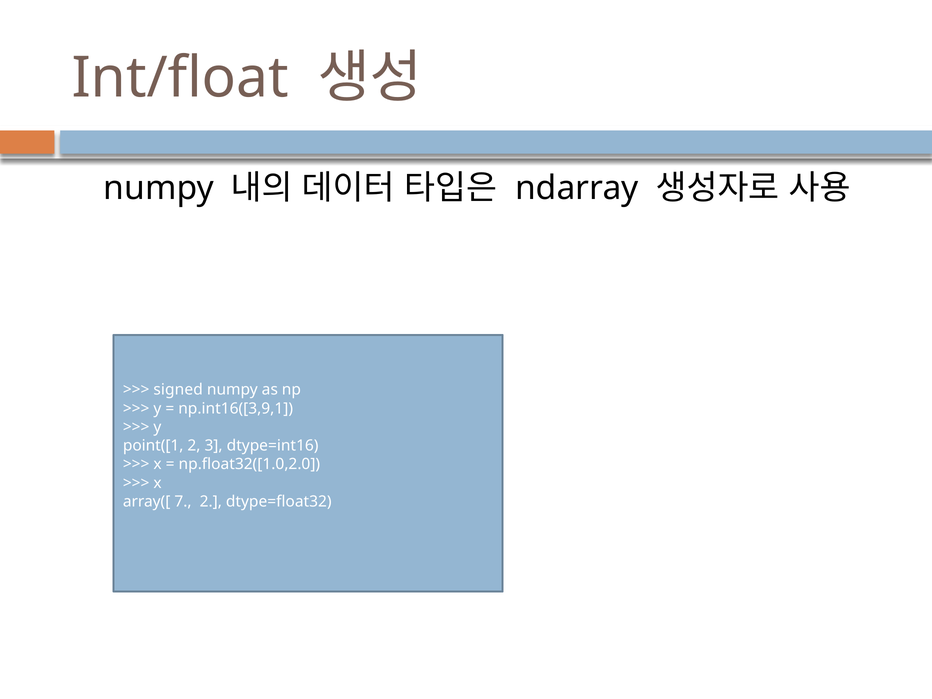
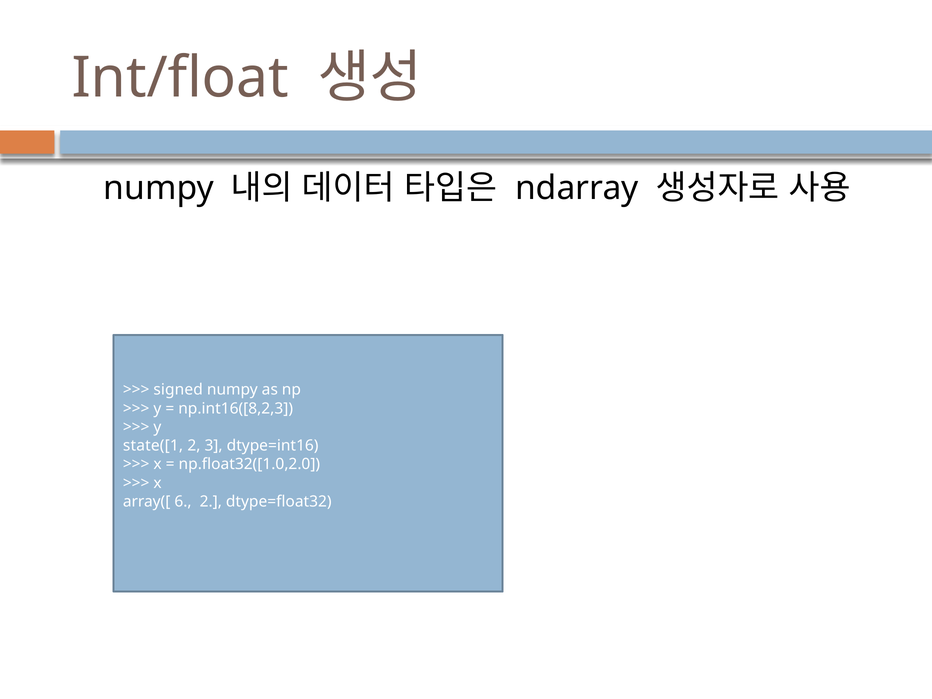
np.int16([3,9,1: np.int16([3,9,1 -> np.int16([8,2,3 (236, 408)
point([1: point([1 -> state([1 (153, 446)
7: 7 -> 6 (183, 502)
